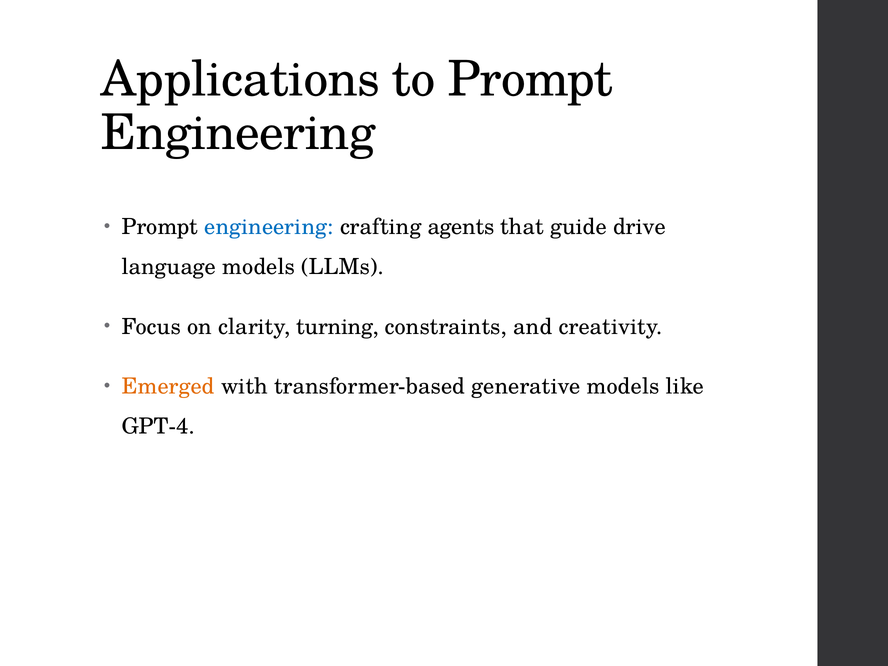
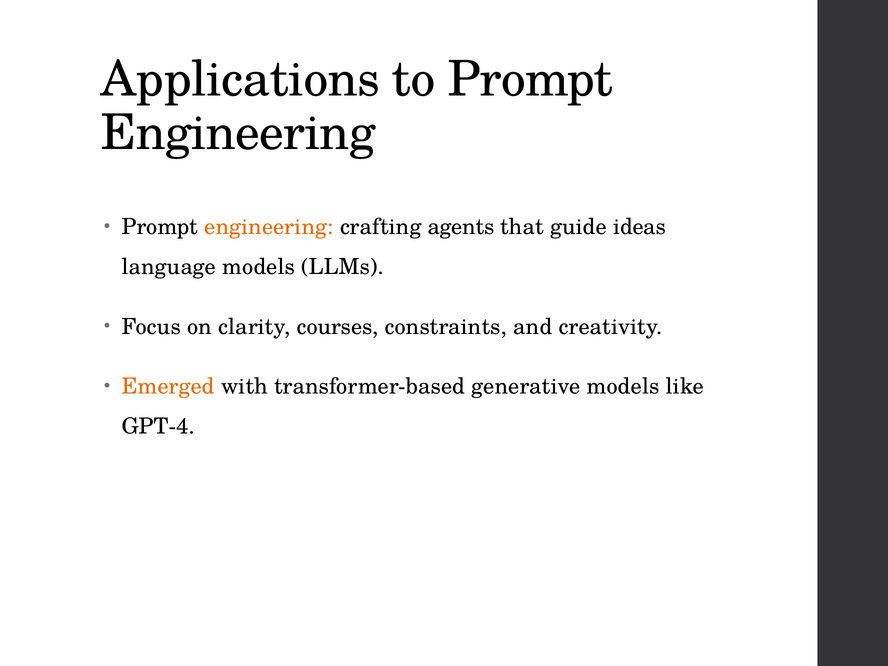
engineering colour: blue -> orange (269, 227)
drive: drive -> ideas (640, 227)
turning: turning -> courses (338, 327)
